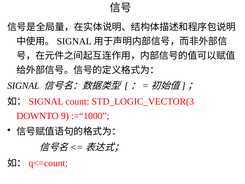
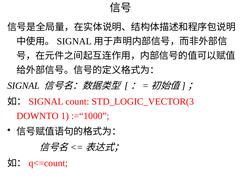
9: 9 -> 1 (65, 116)
